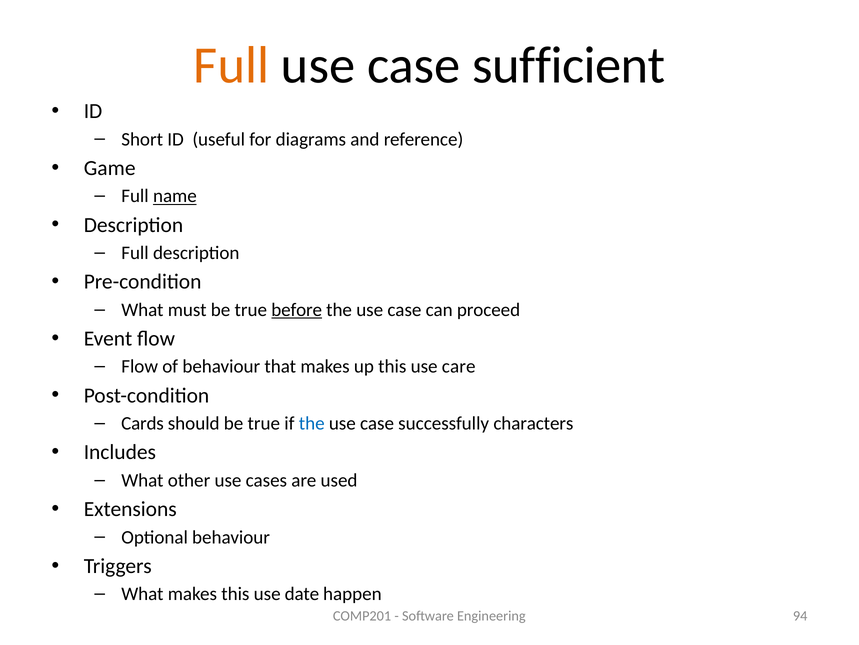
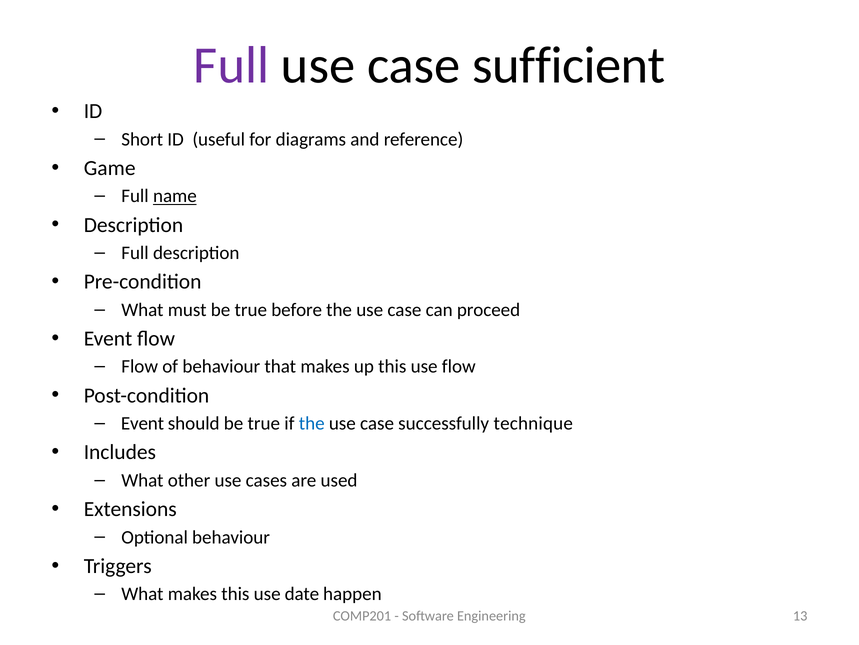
Full colour: orange -> purple (231, 65)
before underline: present -> none (297, 309)
use care: care -> flow (459, 366)
Cards: Cards -> Event (142, 423)
characters: characters -> technique (533, 423)
94: 94 -> 13 (800, 615)
